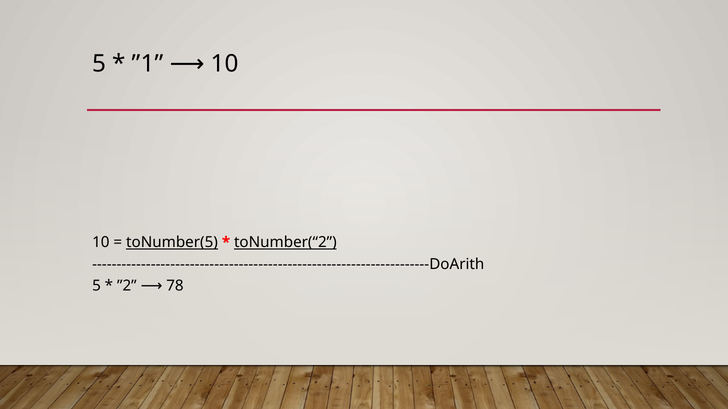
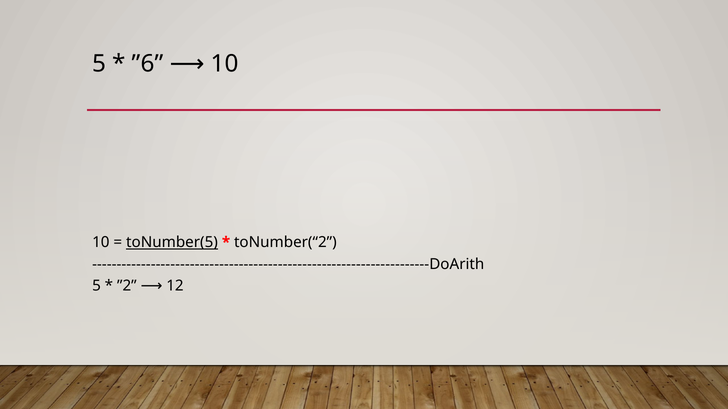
”1: ”1 -> ”6 (148, 64)
toNumber(“2 underline: present -> none (285, 243)
78: 78 -> 12 (175, 286)
